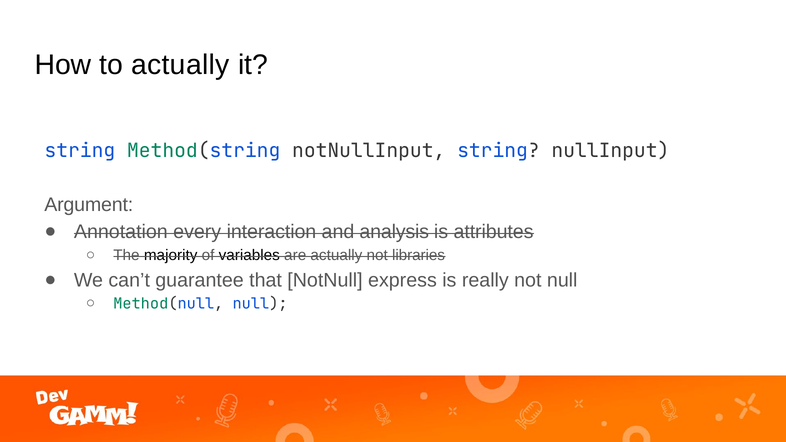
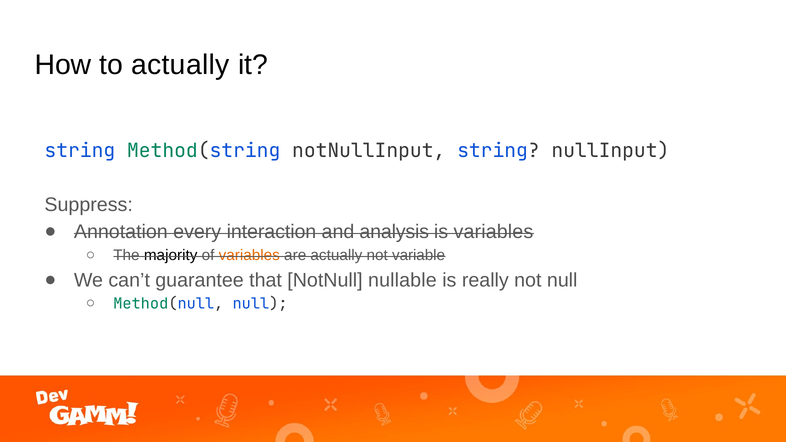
Argument: Argument -> Suppress (89, 205)
is attributes: attributes -> variables (493, 232)
variables colour: black -> orange (249, 255)
libraries: libraries -> variable (419, 255)
express: express -> nullable (402, 280)
